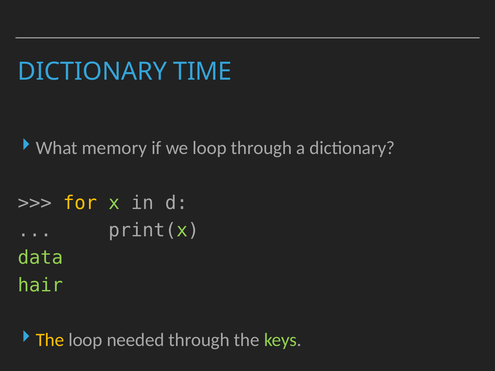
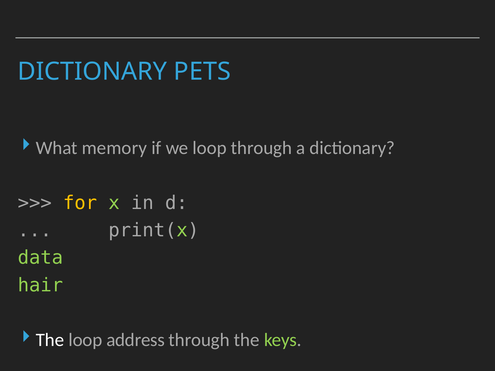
TIME: TIME -> PETS (202, 71)
The colour: yellow -> white (50, 340)
needed: needed -> address (136, 340)
